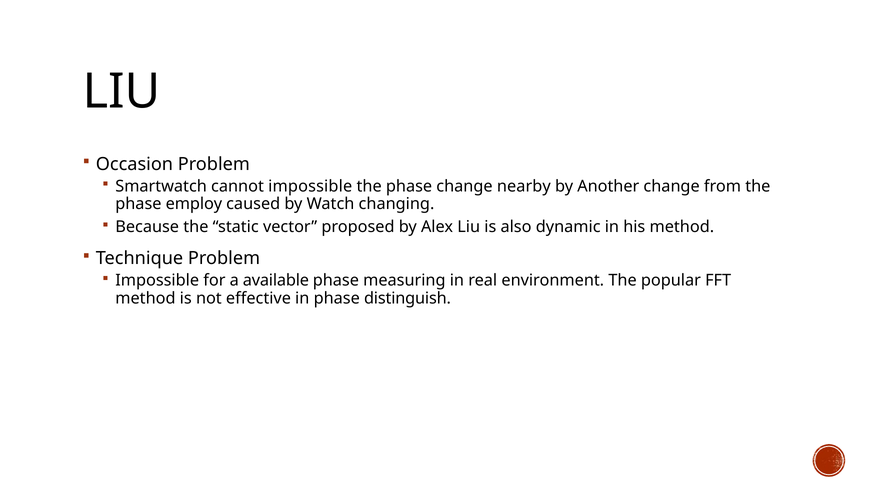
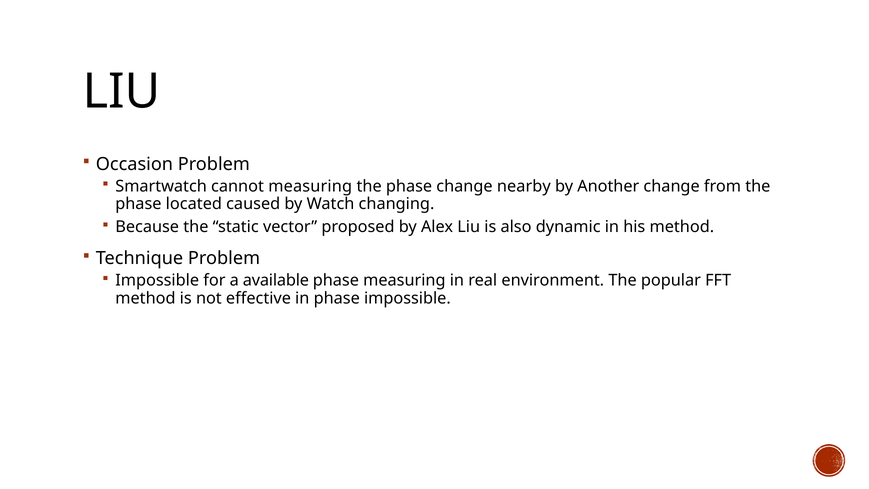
cannot impossible: impossible -> measuring (310, 186)
employ: employ -> located (194, 204)
phase distinguish: distinguish -> impossible (407, 298)
